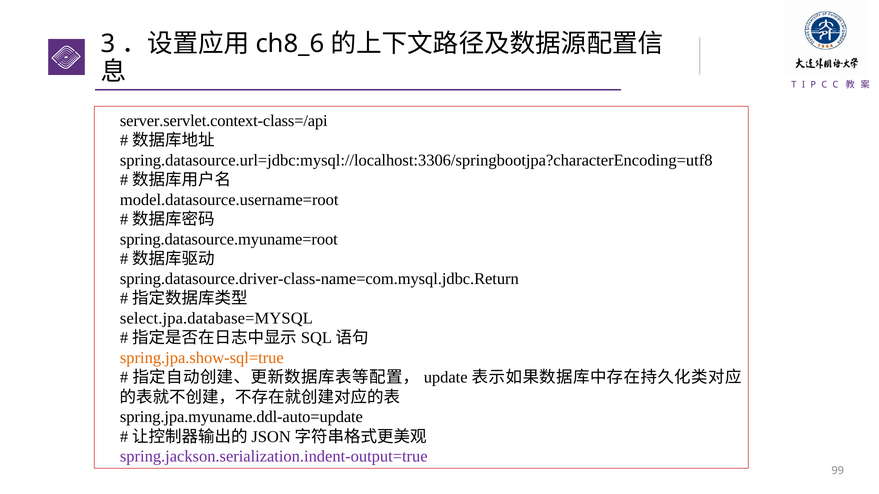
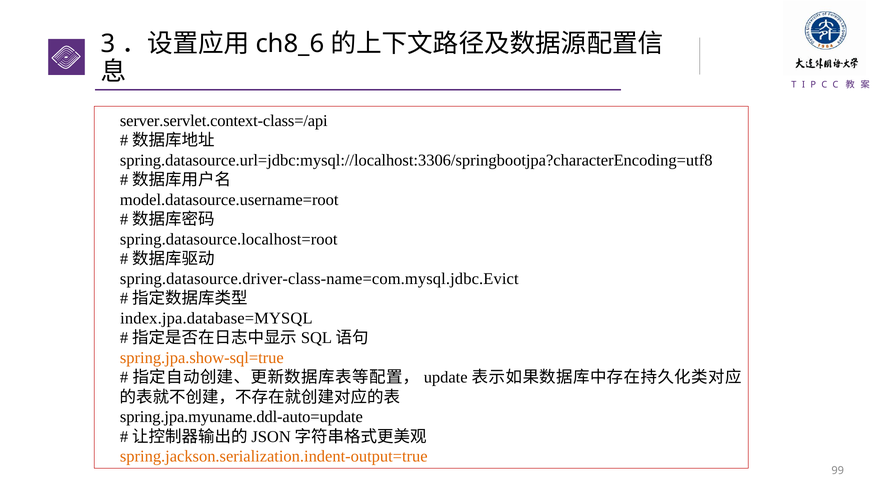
spring.datasource.myuname=root: spring.datasource.myuname=root -> spring.datasource.localhost=root (229, 239)
spring.datasource.driver-class-name=com.mysql.jdbc.Return: spring.datasource.driver-class-name=com.mysql.jdbc.Return -> spring.datasource.driver-class-name=com.mysql.jdbc.Evict (319, 279)
select.jpa.database=MYSQL: select.jpa.database=MYSQL -> index.jpa.database=MYSQL (216, 318)
spring.jackson.serialization.indent-output=true colour: purple -> orange (274, 457)
